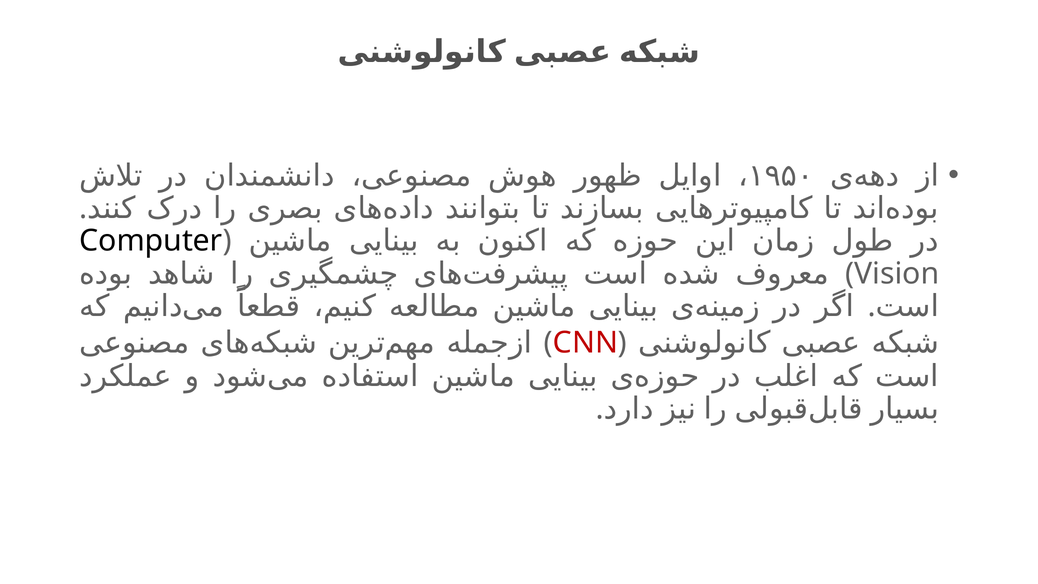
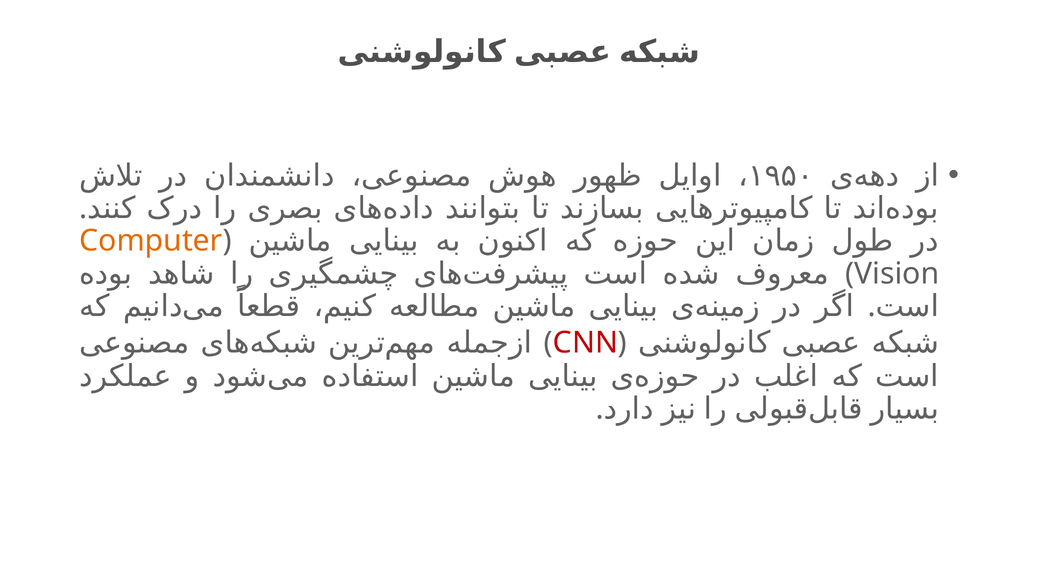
Computer colour: black -> orange (151, 241)
